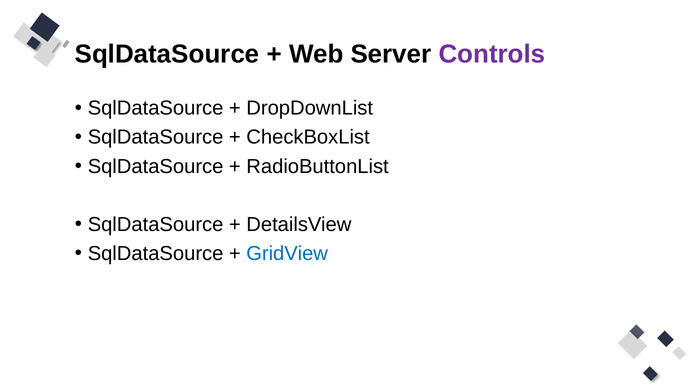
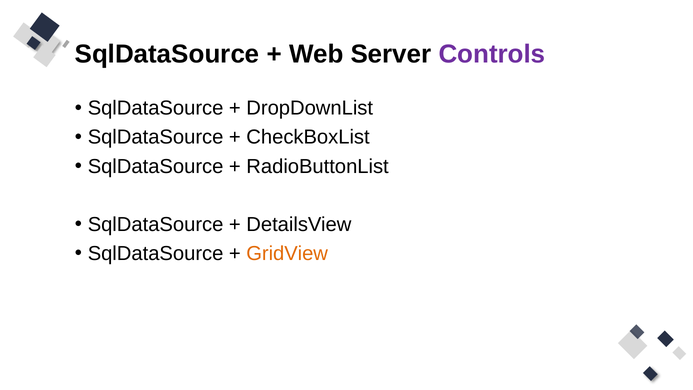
GridView colour: blue -> orange (287, 253)
